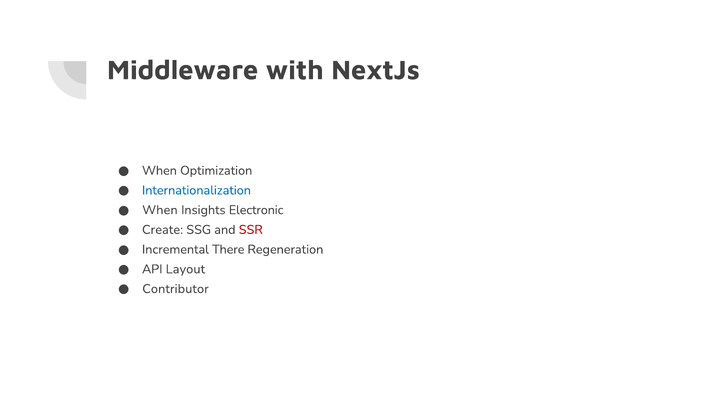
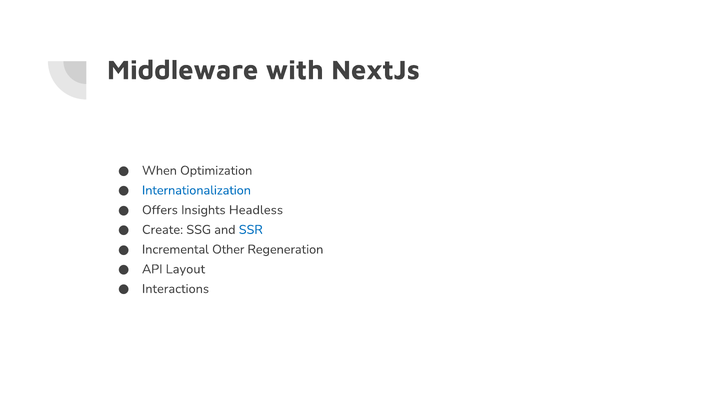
When: When -> Offers (160, 210)
Electronic: Electronic -> Headless (256, 210)
SSR colour: red -> blue (251, 230)
There: There -> Other (228, 250)
Contributor: Contributor -> Interactions (176, 289)
